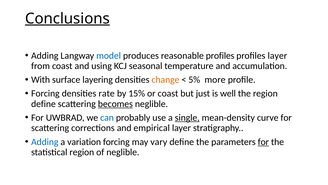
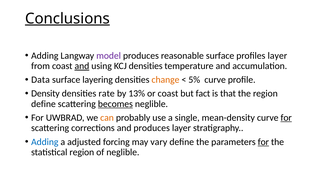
model colour: blue -> purple (109, 55)
reasonable profiles: profiles -> surface (220, 55)
and underline: none -> present (82, 66)
KCJ seasonal: seasonal -> densities (146, 66)
With: With -> Data (41, 80)
5% more: more -> curve (215, 80)
Forcing: Forcing -> Density (45, 93)
15%: 15% -> 13% (137, 93)
just: just -> fact (203, 93)
well: well -> that (228, 93)
can colour: blue -> orange (107, 117)
single underline: present -> none (187, 117)
for underline: none -> present (286, 117)
and empirical: empirical -> produces (152, 128)
variation: variation -> adjusted (84, 141)
